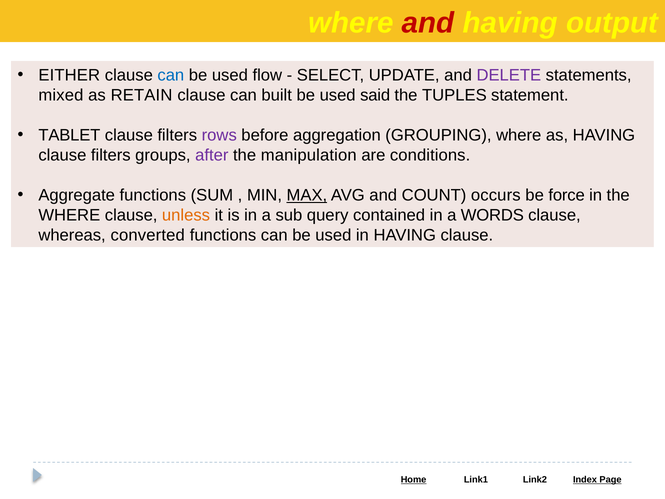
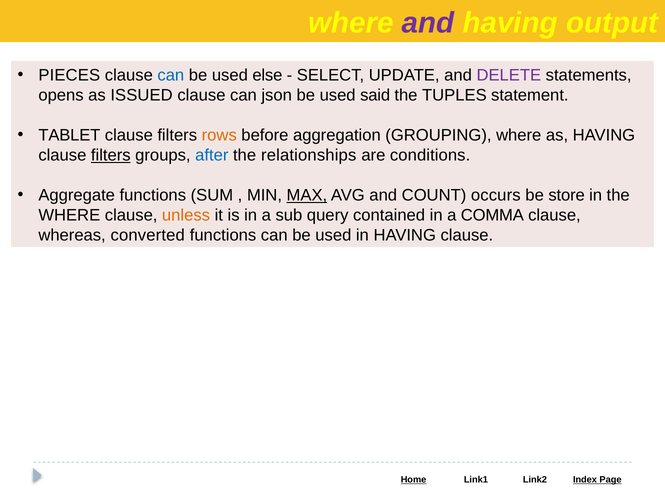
and colour: red -> purple (428, 23)
EITHER: EITHER -> PIECES (69, 75)
flow: flow -> else (267, 75)
mixed: mixed -> opens (61, 95)
RETAIN: RETAIN -> ISSUED (142, 95)
built: built -> json (277, 95)
rows colour: purple -> orange (219, 135)
filters underline: none -> present (111, 155)
after colour: purple -> blue (212, 155)
manipulation: manipulation -> relationships (309, 155)
force: force -> store (567, 195)
WORDS: WORDS -> COMMA (492, 215)
